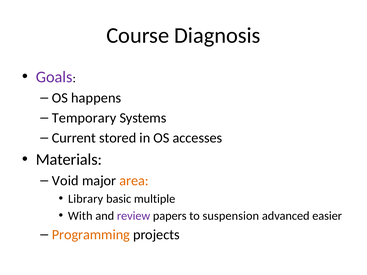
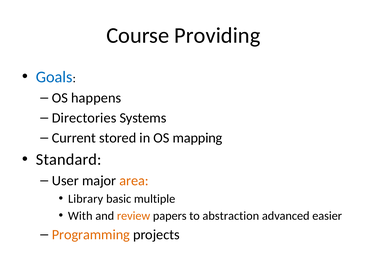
Diagnosis: Diagnosis -> Providing (217, 36)
Goals colour: purple -> blue (54, 77)
Temporary: Temporary -> Directories (84, 118)
accesses: accesses -> mapping (198, 138)
Materials: Materials -> Standard (69, 160)
Void: Void -> User (65, 181)
review colour: purple -> orange (134, 216)
suspension: suspension -> abstraction (231, 216)
